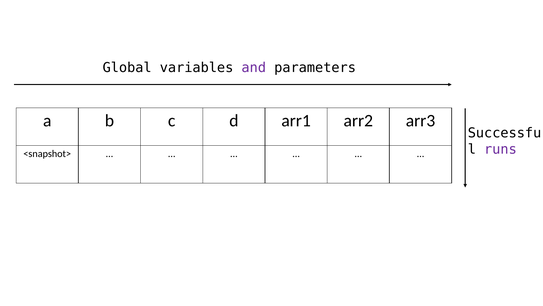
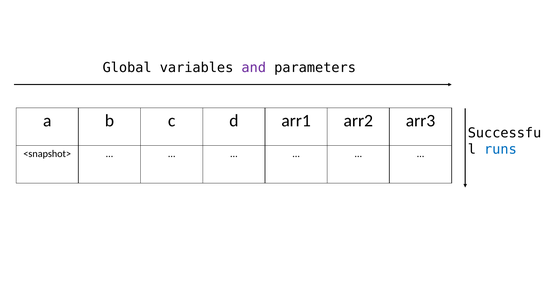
runs colour: purple -> blue (500, 149)
